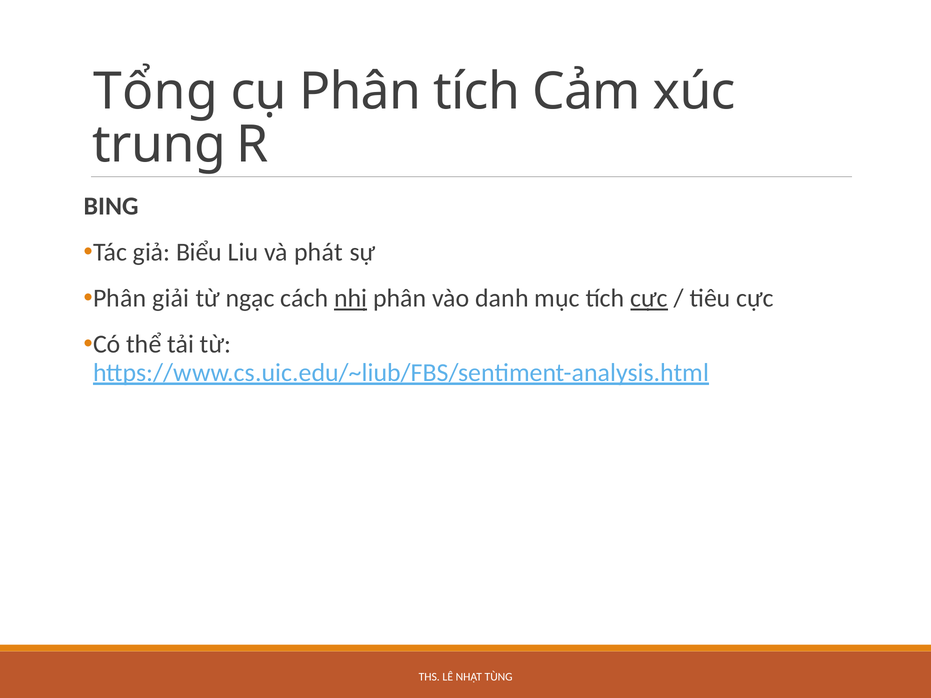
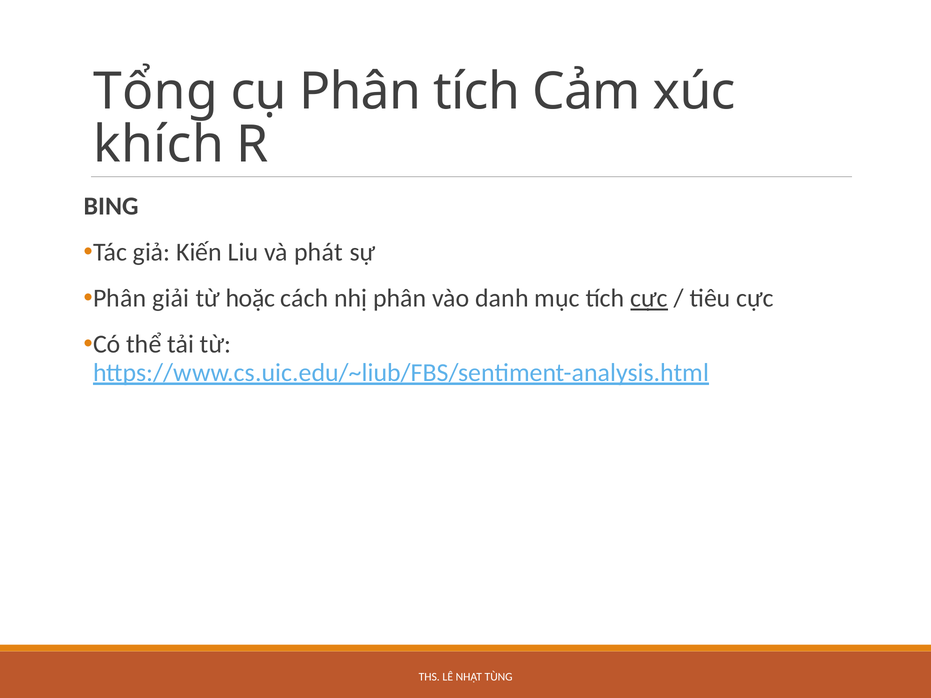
trung: trung -> khích (159, 145)
Biểu: Biểu -> Kiến (199, 252)
ngạc: ngạc -> hoặc (250, 298)
nhị underline: present -> none (351, 298)
